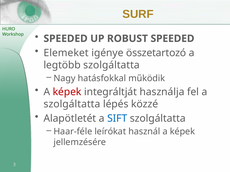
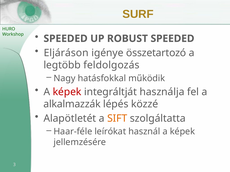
Elemeket: Elemeket -> Eljáráson (66, 53)
legtöbb szolgáltatta: szolgáltatta -> feldolgozás (111, 65)
szolgáltatta: szolgáltatta -> alkalmazzák (72, 104)
SIFT colour: blue -> orange (117, 119)
